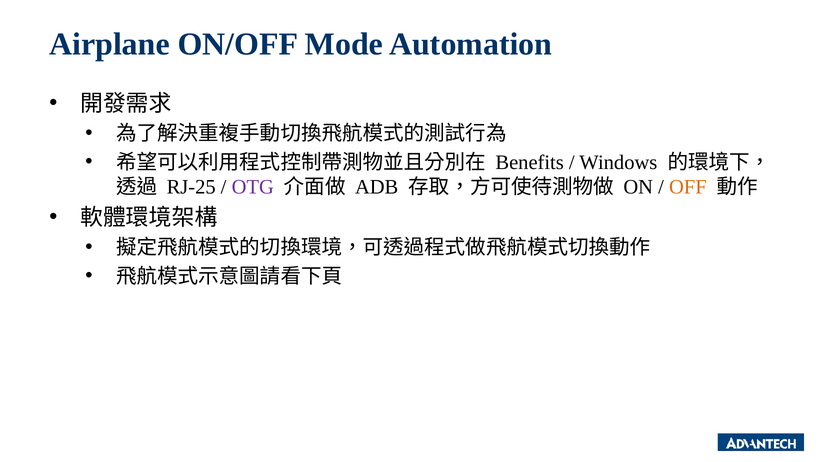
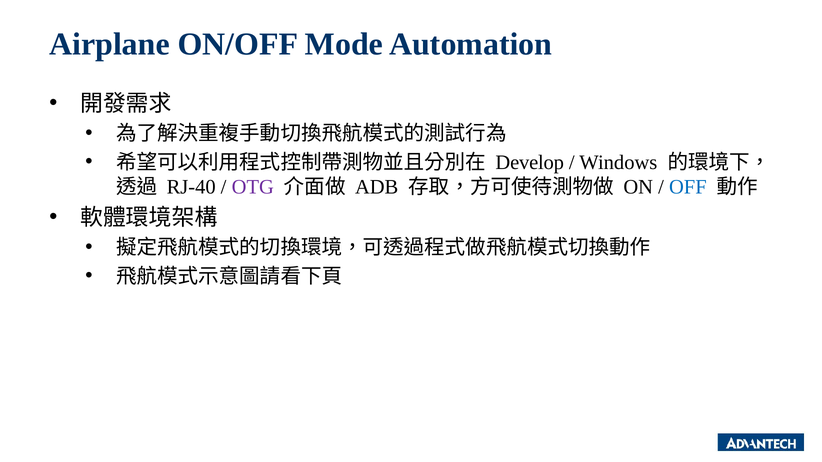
Benefits: Benefits -> Develop (530, 162)
RJ-25: RJ-25 -> RJ-40 (191, 187)
OFF colour: orange -> blue (688, 187)
